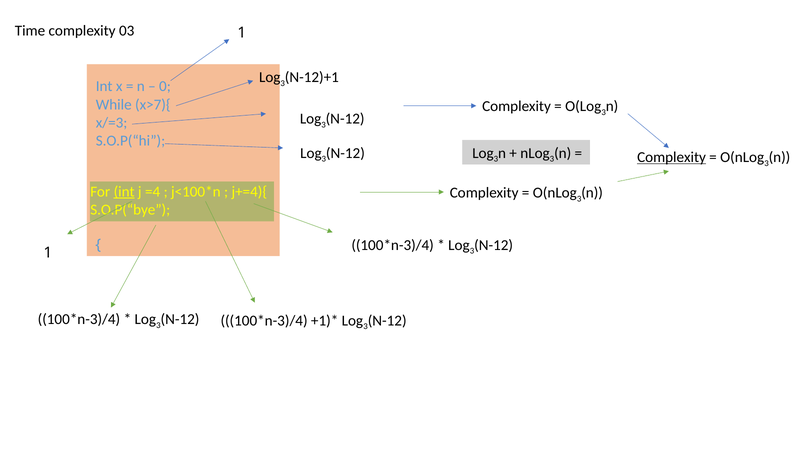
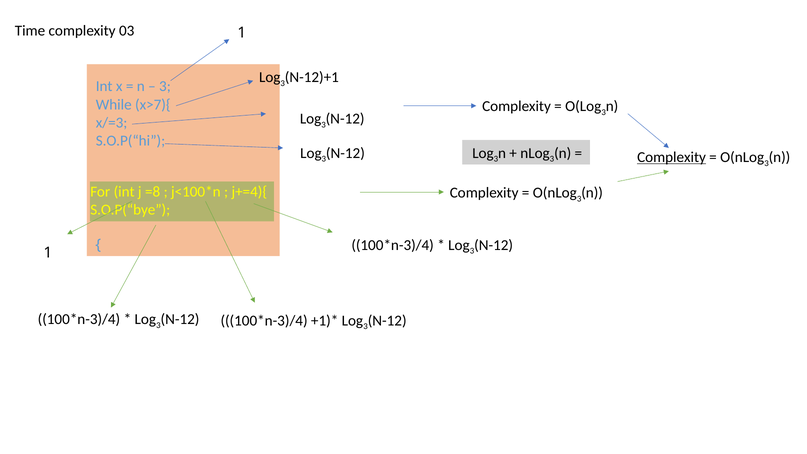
0: 0 -> 3 (165, 86)
int underline: present -> none (124, 192)
=4: =4 -> =8 (153, 192)
